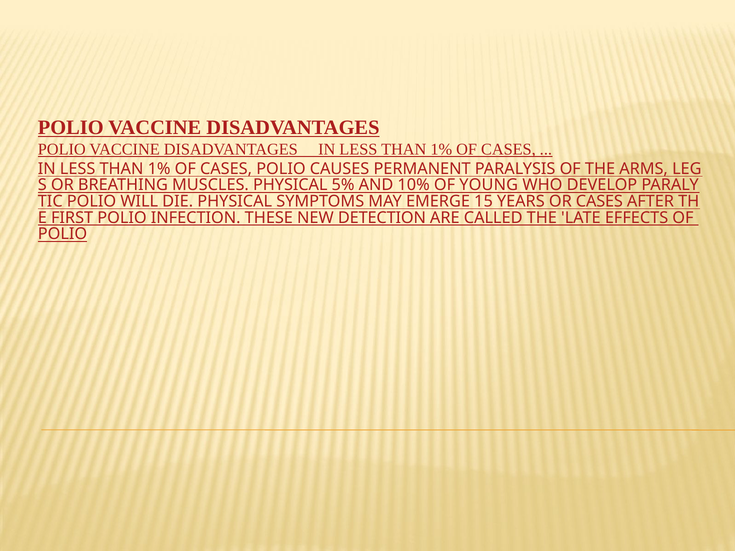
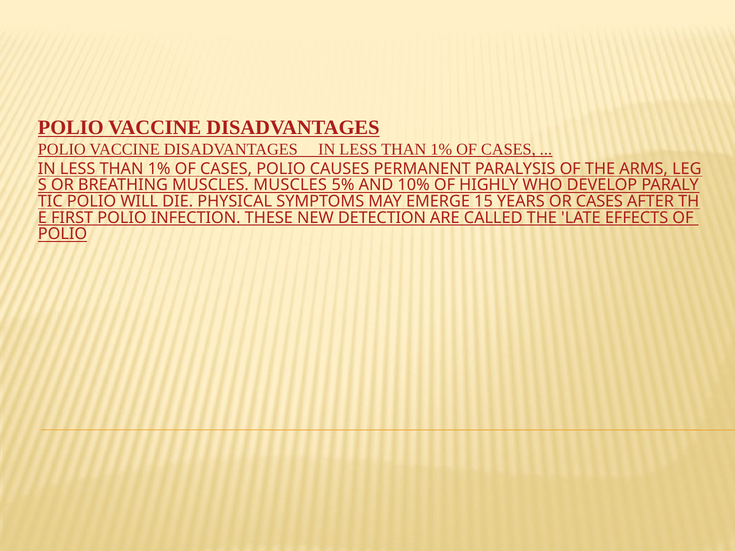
MUSCLES PHYSICAL: PHYSICAL -> MUSCLES (290, 185)
YOUNG: YOUNG -> HIGHLY (489, 185)
